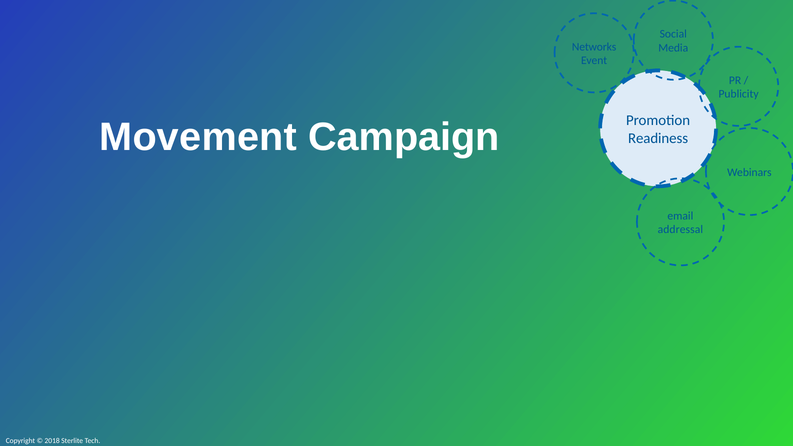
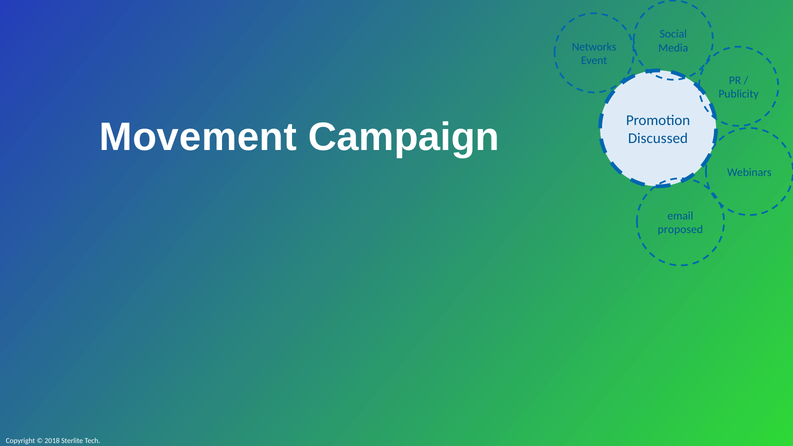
Readiness: Readiness -> Discussed (658, 138)
addressal: addressal -> proposed (680, 230)
